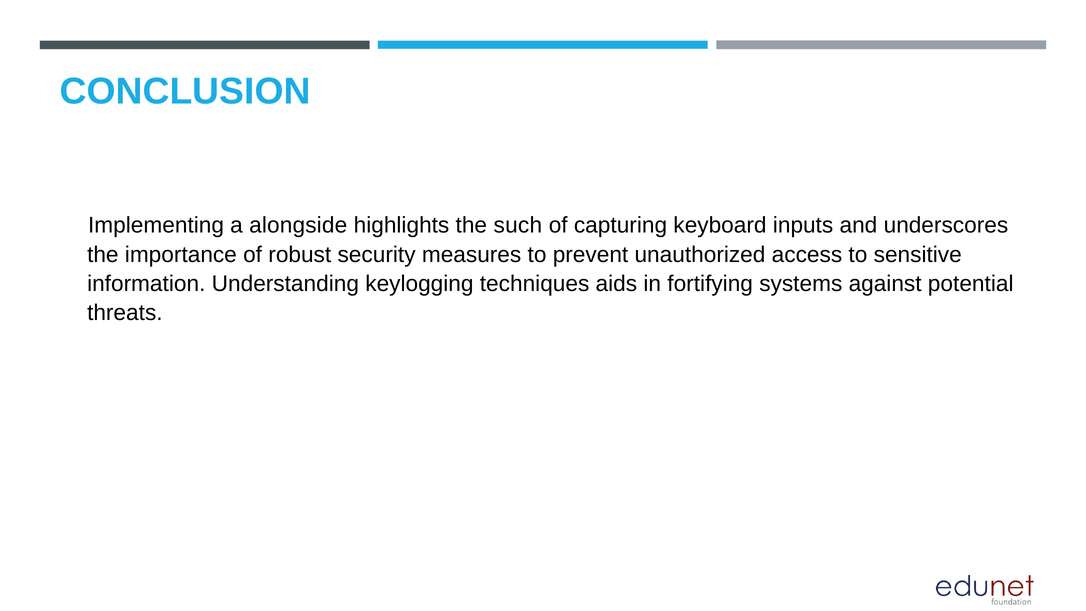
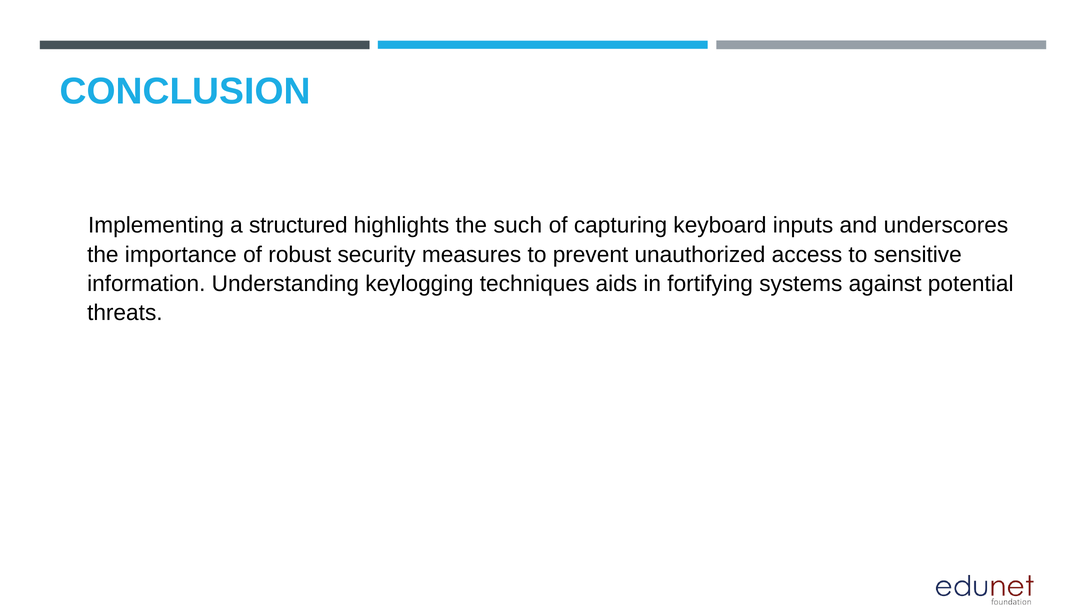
alongside: alongside -> structured (298, 225)
